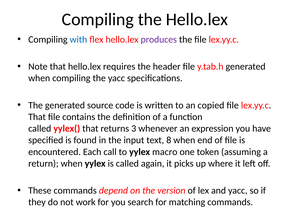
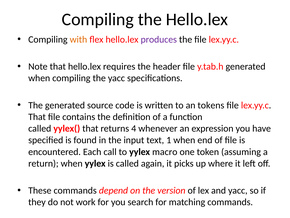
with colour: blue -> orange (78, 39)
copied: copied -> tokens (211, 105)
3: 3 -> 4 (134, 128)
8: 8 -> 1 (169, 140)
